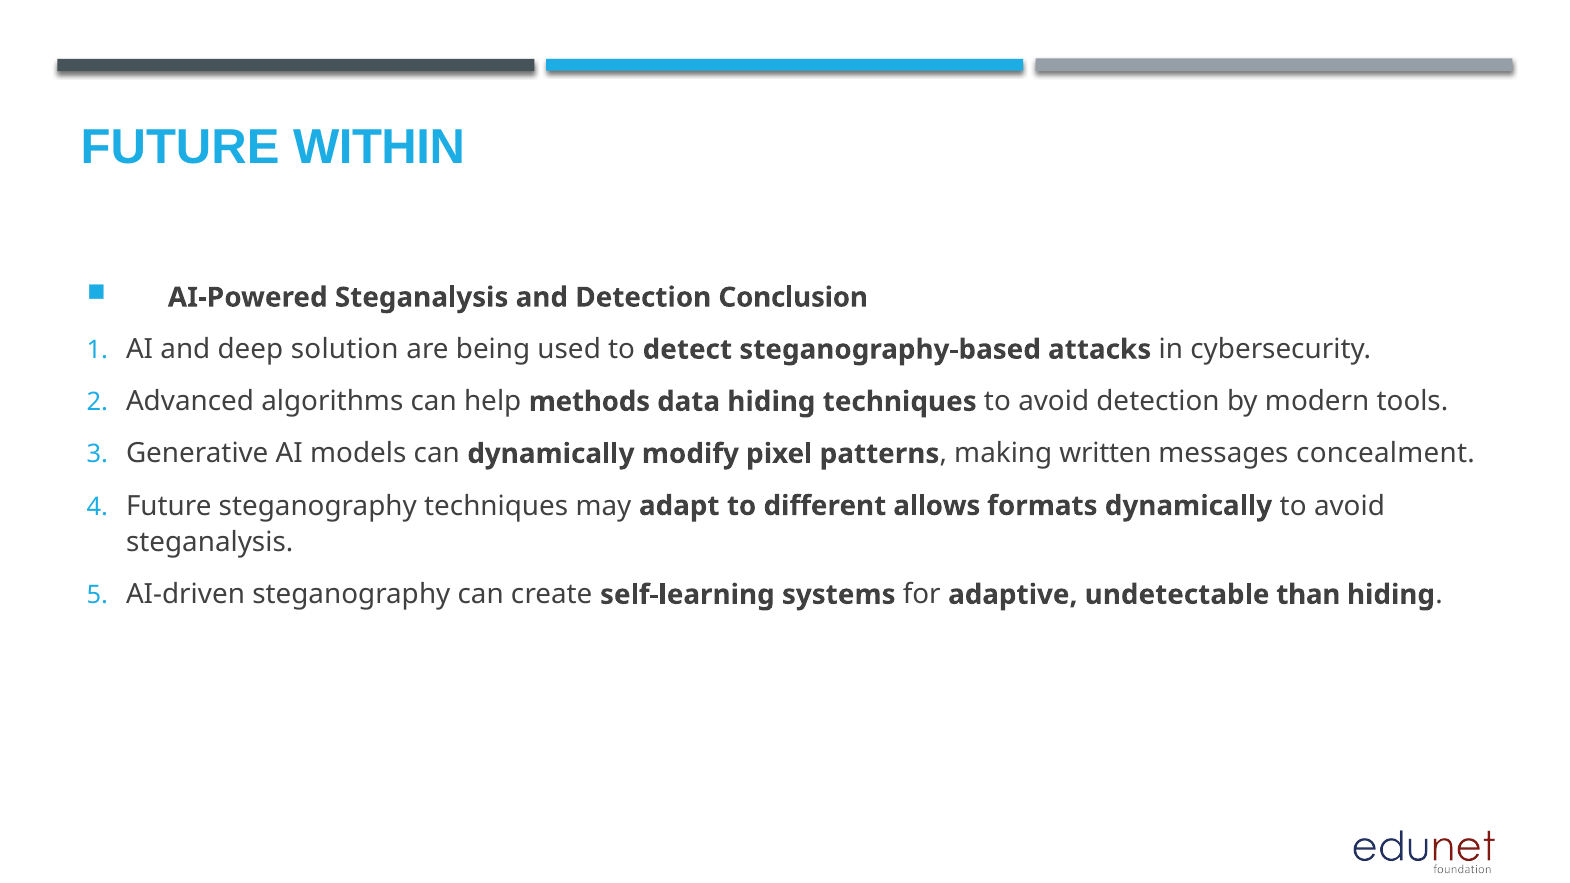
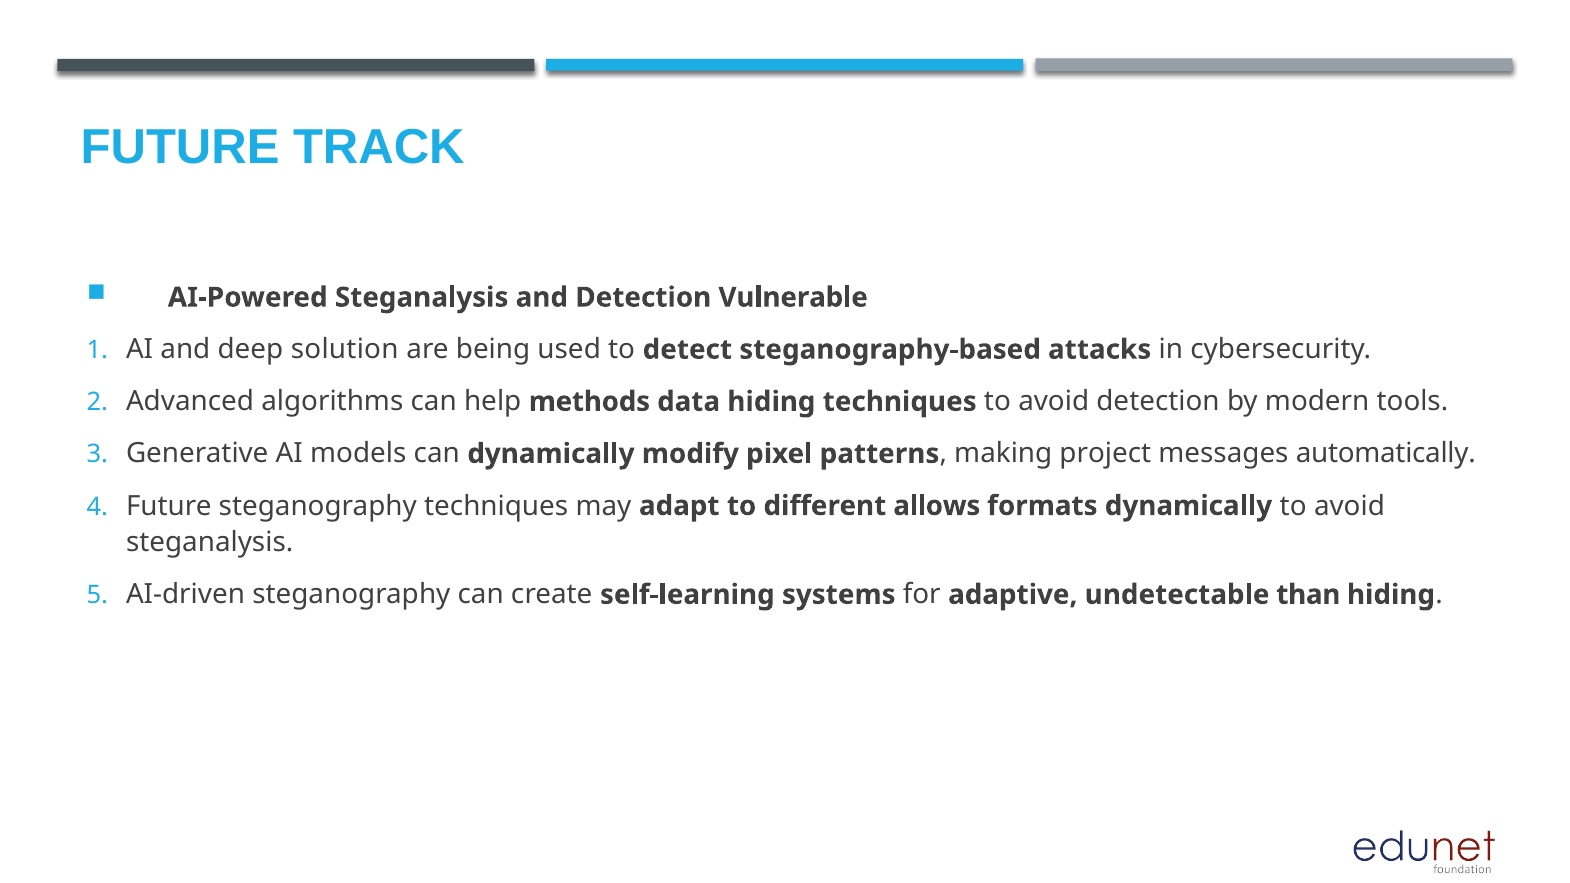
WITHIN: WITHIN -> TRACK (379, 147)
Conclusion: Conclusion -> Vulnerable (793, 297)
written: written -> project (1105, 454)
concealment: concealment -> automatically (1386, 454)
